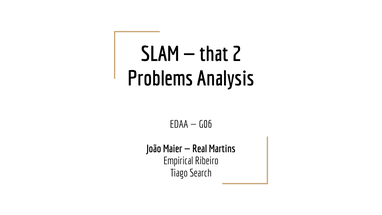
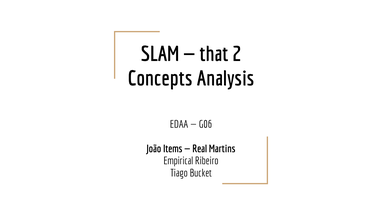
Problems: Problems -> Concepts (160, 78)
Maier: Maier -> Items (173, 149)
Search: Search -> Bucket (201, 173)
